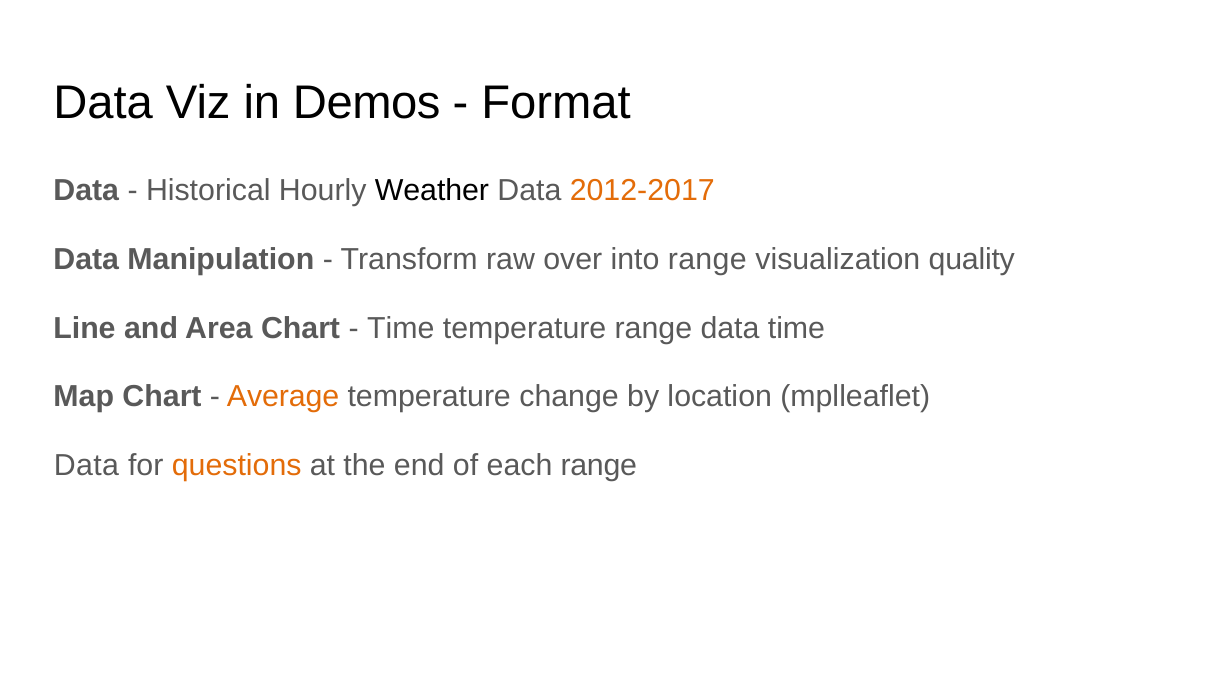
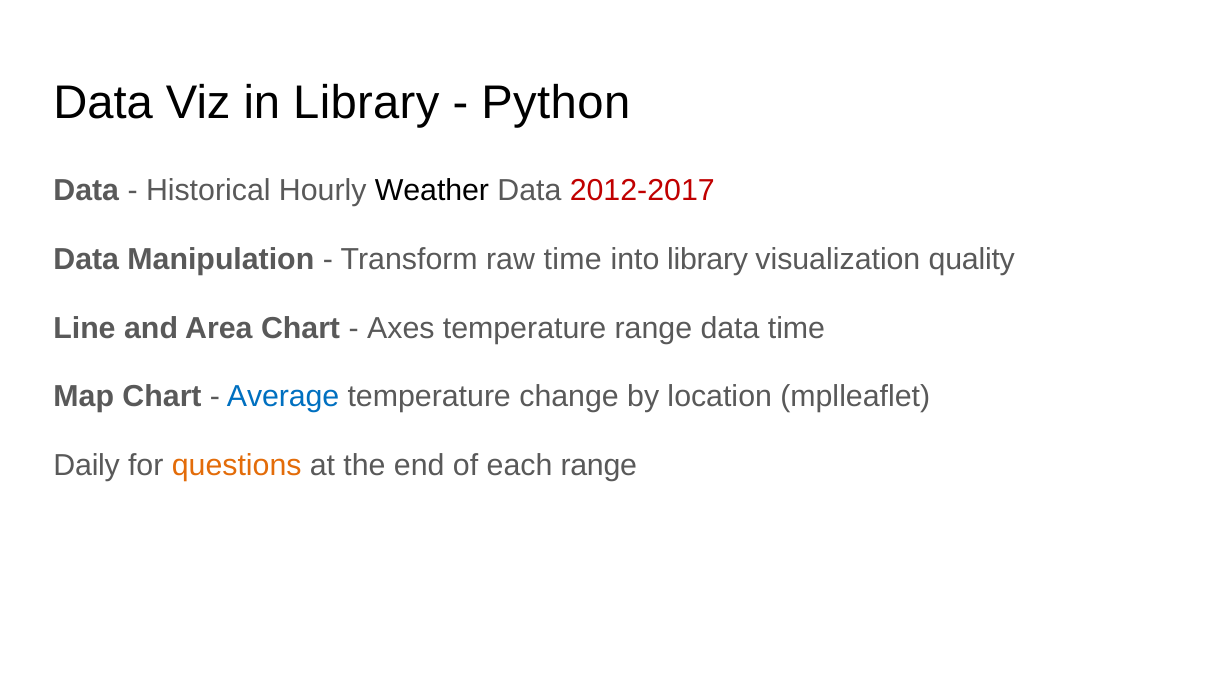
in Demos: Demos -> Library (366, 103)
Format: Format -> Python (556, 103)
2012-2017 colour: orange -> red (642, 191)
raw over: over -> time (573, 260)
into range: range -> library (708, 260)
Time: Time -> Axes (401, 328)
Average colour: orange -> blue (283, 397)
Data: Data -> Daily (87, 466)
